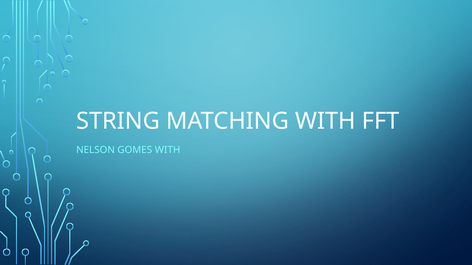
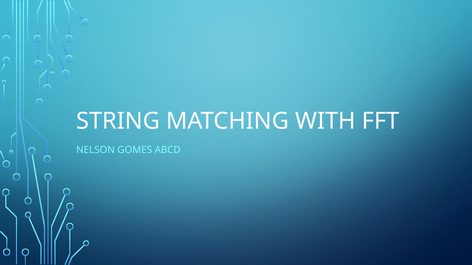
GOMES WITH: WITH -> ABCD (168, 150)
